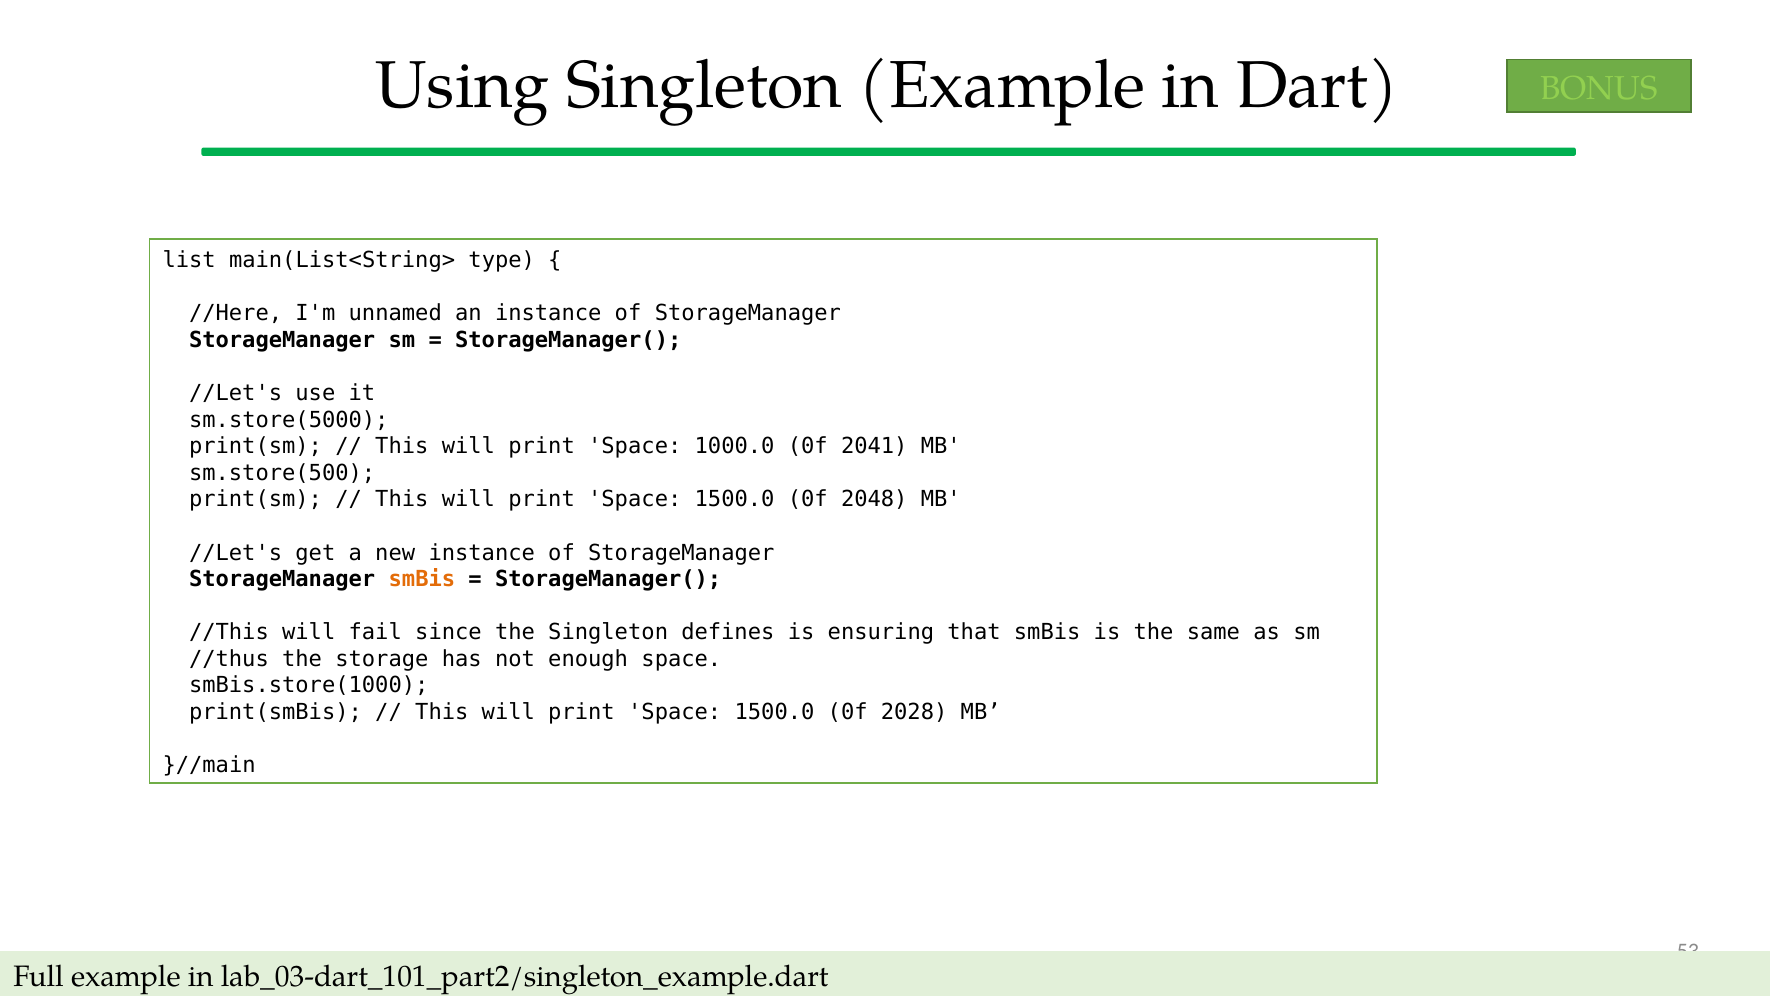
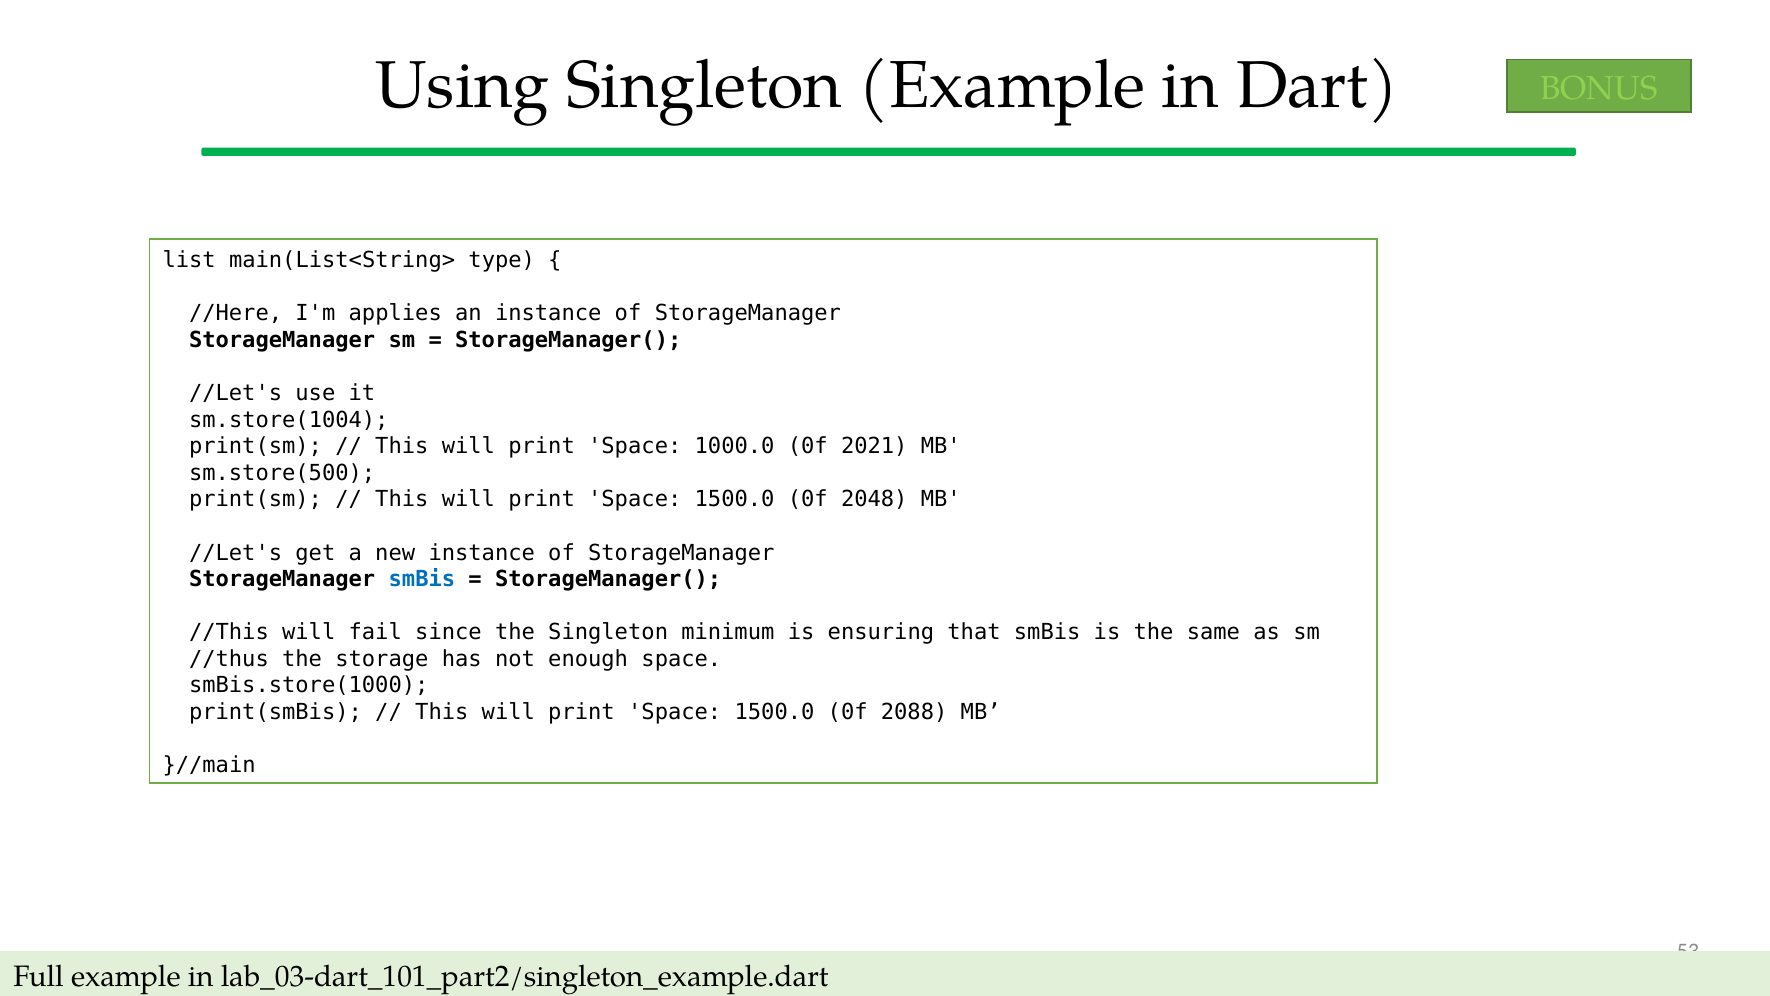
unnamed: unnamed -> applies (395, 314)
sm.store(5000: sm.store(5000 -> sm.store(1004 (289, 420)
2041: 2041 -> 2021 (874, 446)
smBis colour: orange -> blue (422, 579)
defines: defines -> minimum (728, 632)
2028: 2028 -> 2088 (914, 712)
